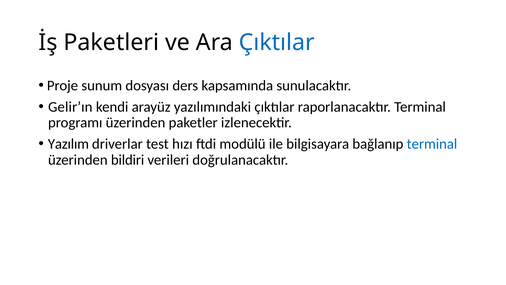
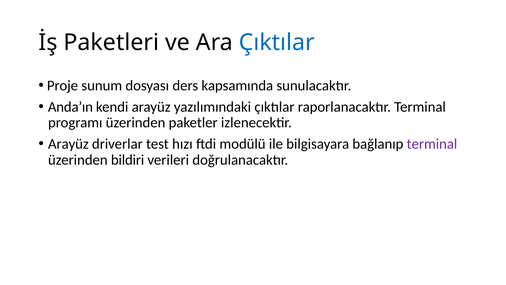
Gelir’ın: Gelir’ın -> Anda’ın (70, 107)
Yazılım: Yazılım -> Arayüz (68, 144)
terminal colour: blue -> purple (432, 144)
